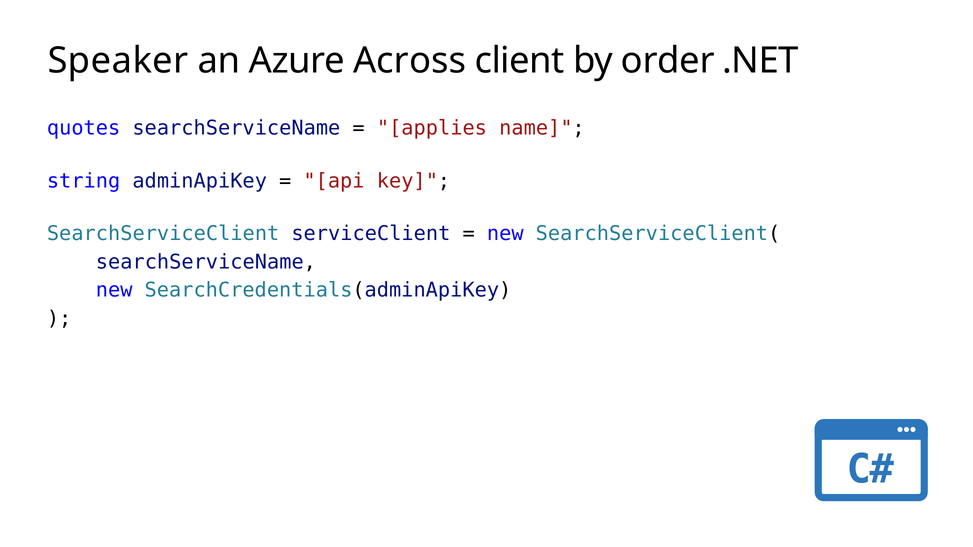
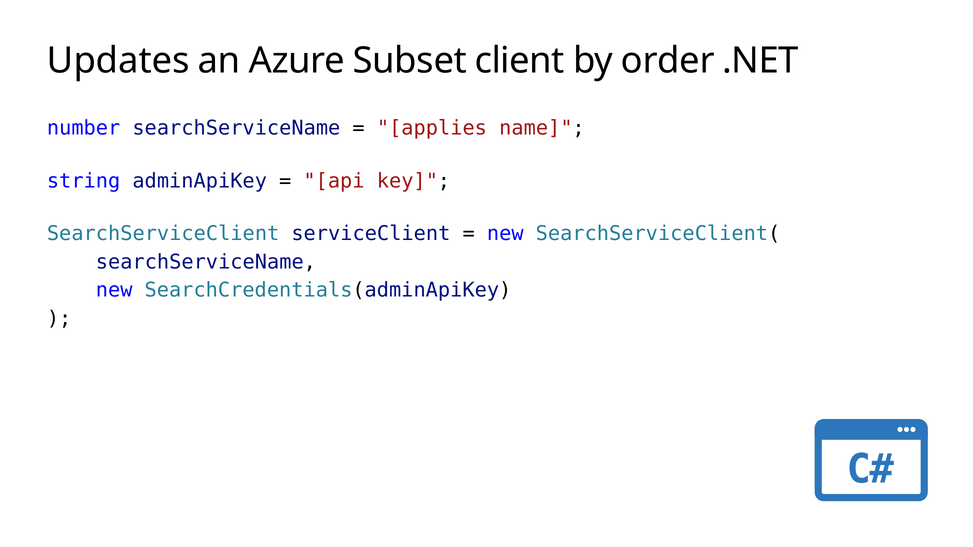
Speaker: Speaker -> Updates (118, 61)
Across: Across -> Subset (410, 61)
quotes: quotes -> number (84, 128)
